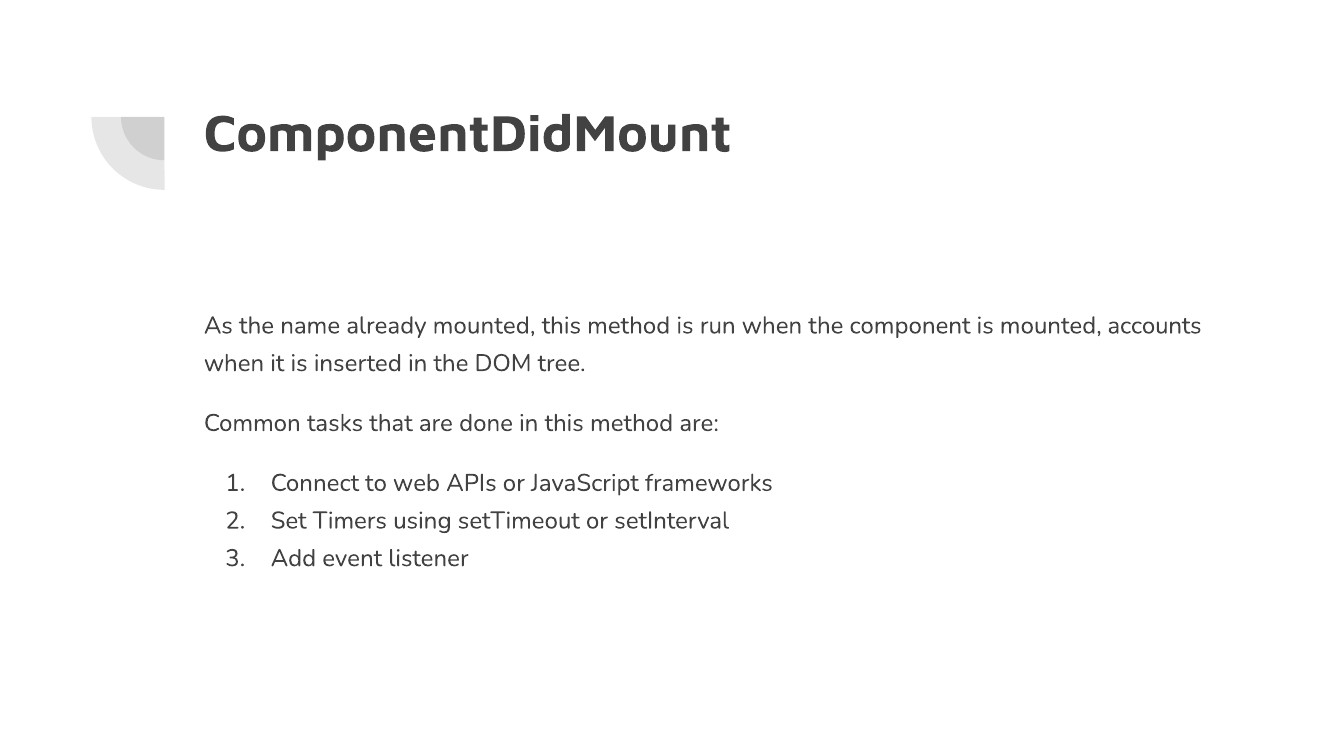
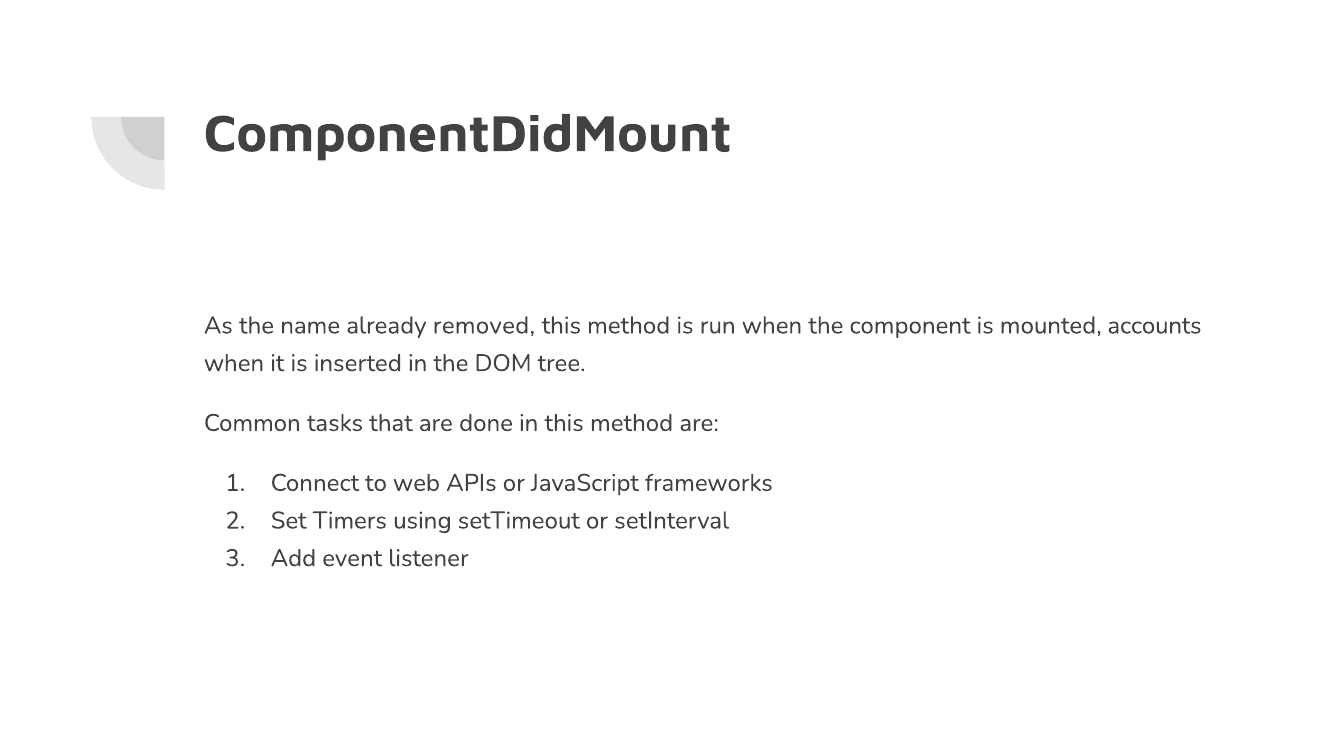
already mounted: mounted -> removed (484, 325)
